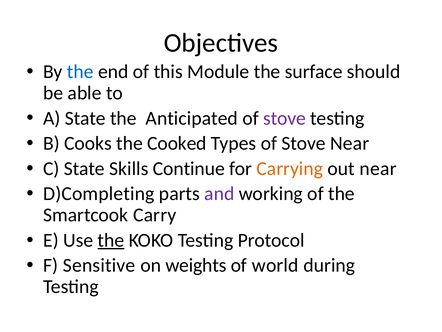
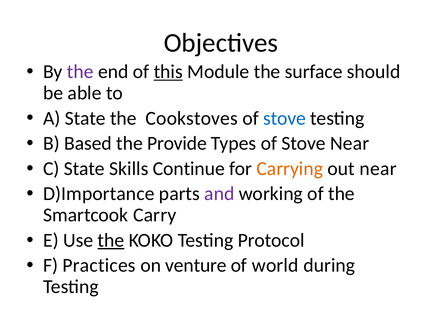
the colour: blue -> purple (80, 72)
this underline: none -> present (168, 72)
Anticipated: Anticipated -> Cookstoves (192, 118)
stove colour: purple -> blue (285, 118)
Cooks: Cooks -> Based (88, 143)
Cooked: Cooked -> Provide (177, 143)
D)Completing: D)Completing -> D)Importance (99, 194)
Sensitive: Sensitive -> Practices (99, 265)
weights: weights -> venture (196, 265)
